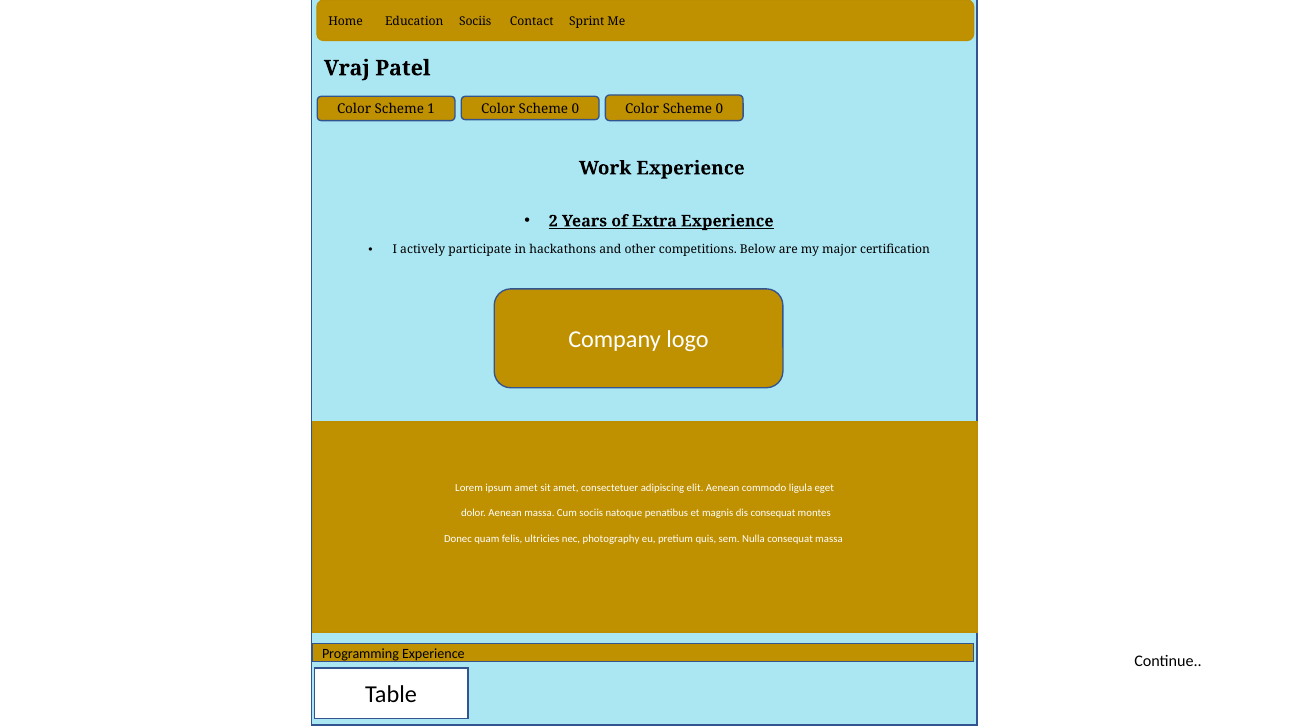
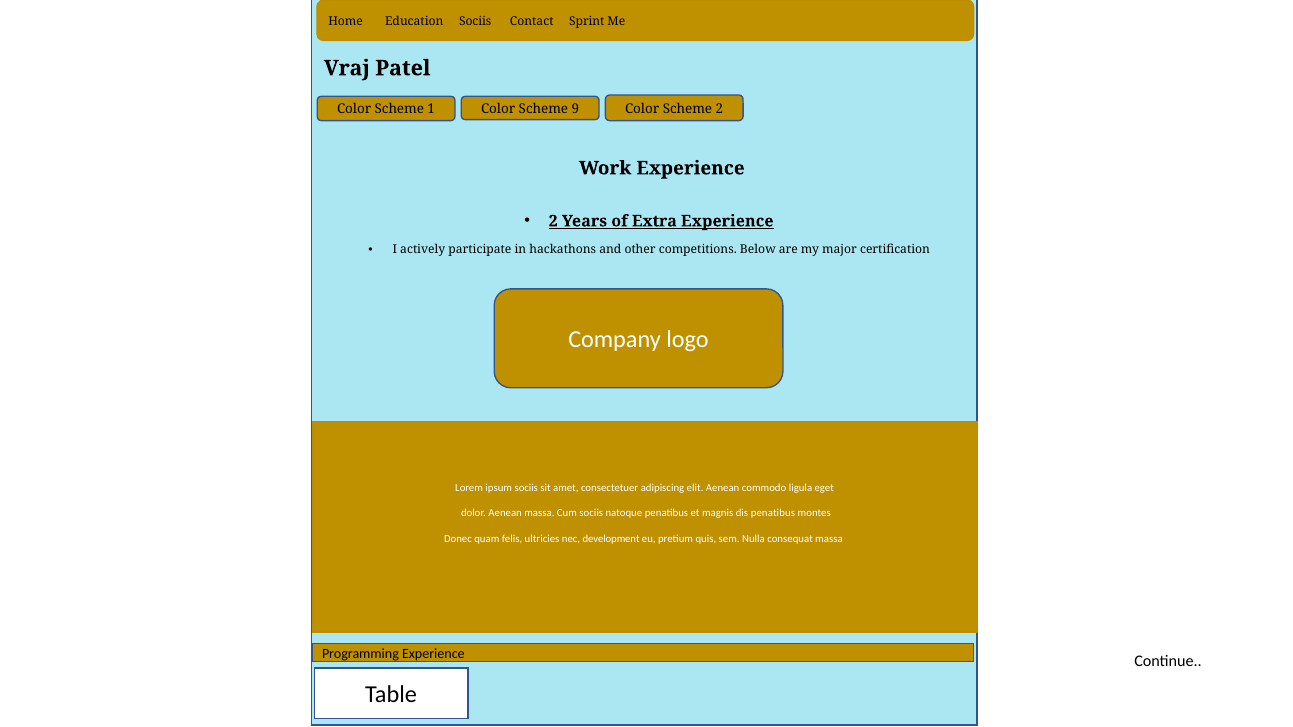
0: 0 -> 9 (575, 109)
0: 0 -> 2 (719, 109)
ipsum amet: amet -> sociis (526, 488)
dis consequat: consequat -> penatibus (773, 514)
photography: photography -> development (611, 539)
